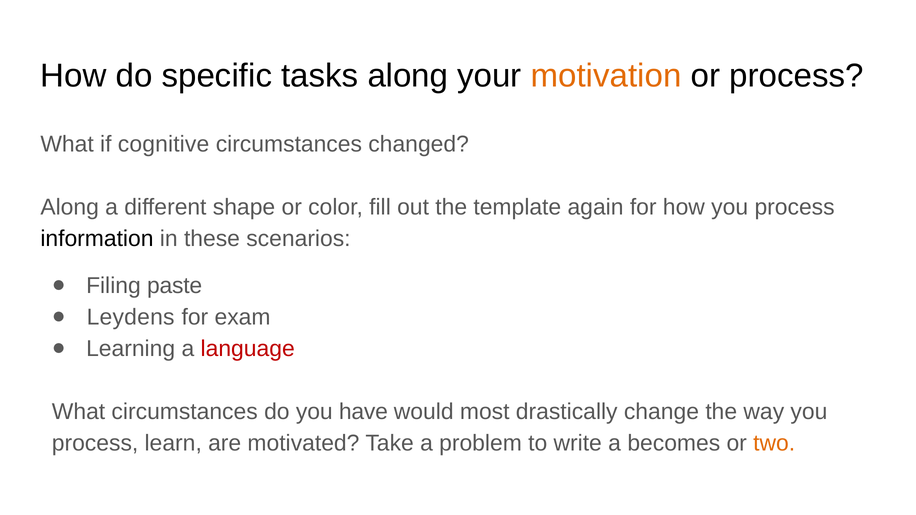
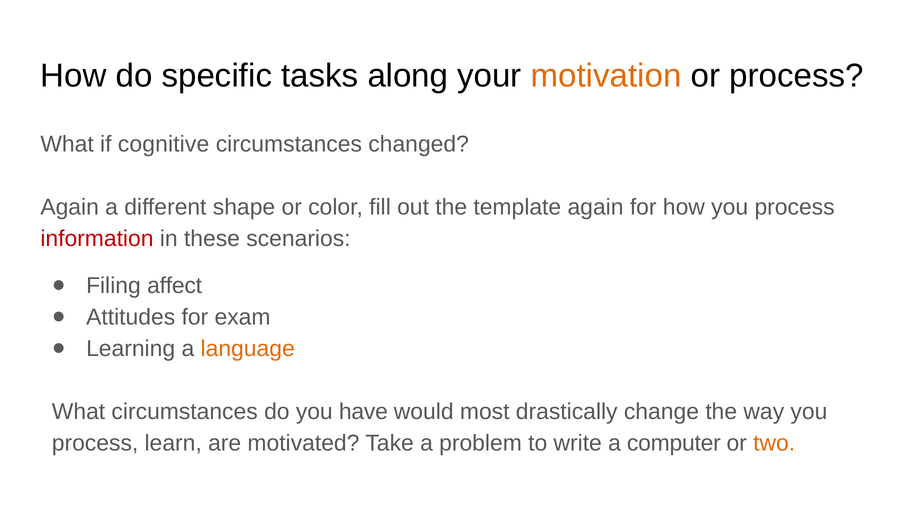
Along: Along -> Again (70, 207)
information colour: black -> red (97, 239)
paste: paste -> affect (175, 286)
Leydens: Leydens -> Attitudes (131, 317)
language colour: red -> orange (248, 349)
becomes: becomes -> computer (674, 444)
